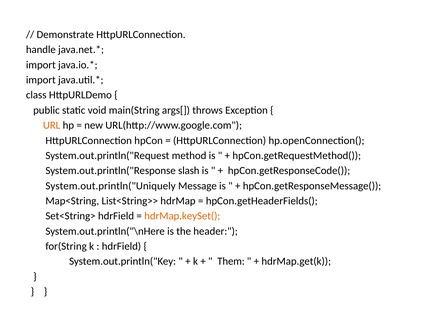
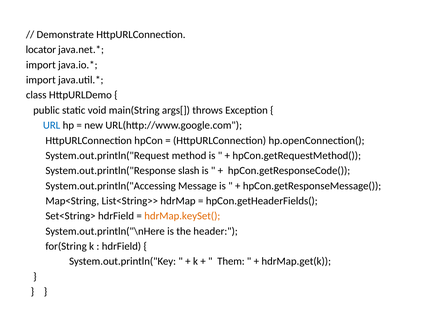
handle: handle -> locator (41, 50)
URL colour: orange -> blue (52, 125)
System.out.println("Uniquely: System.out.println("Uniquely -> System.out.println("Accessing (111, 186)
